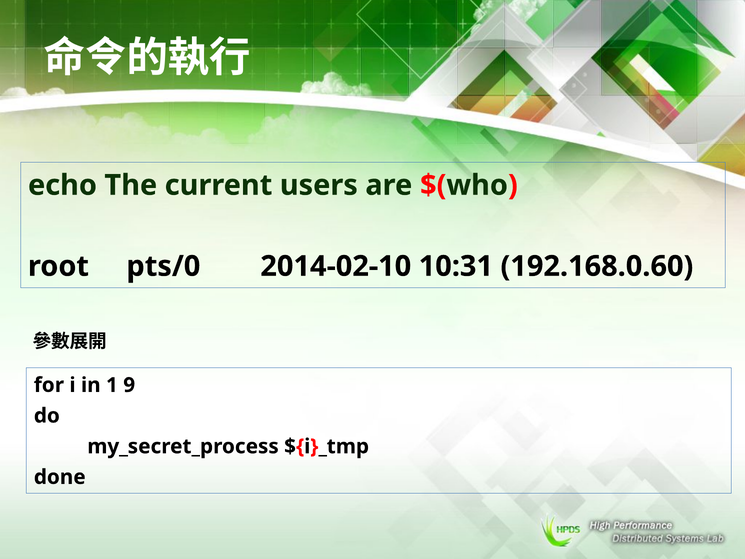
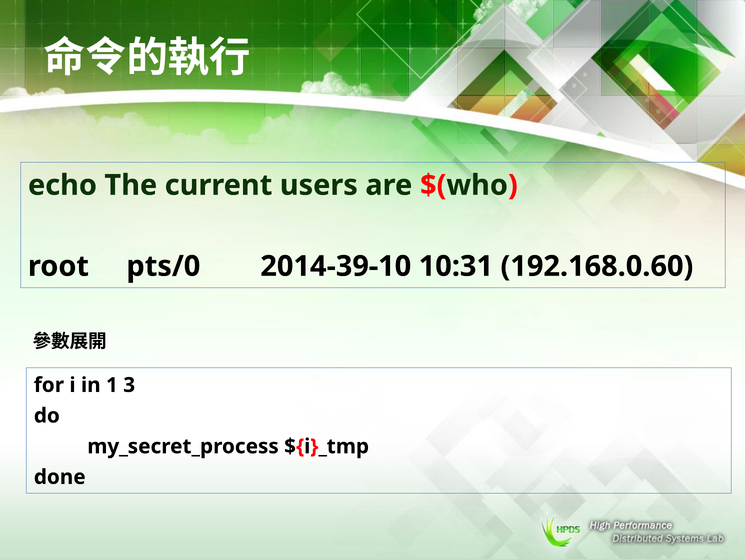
2014-02-10: 2014-02-10 -> 2014-39-10 (336, 266)
9: 9 -> 3 (129, 385)
